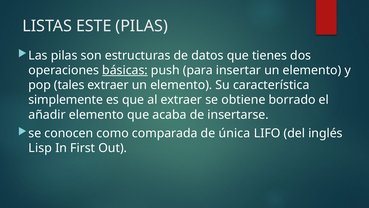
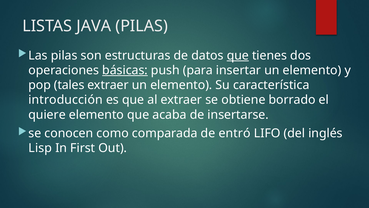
ESTE: ESTE -> JAVA (94, 26)
que underline: none -> present (238, 55)
simplemente: simplemente -> introducción (66, 100)
añadir: añadir -> quiere (47, 114)
única: única -> entró (235, 133)
